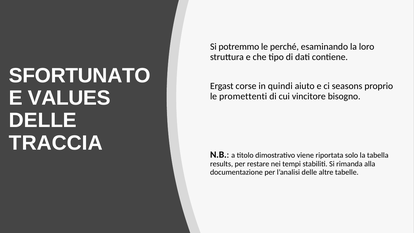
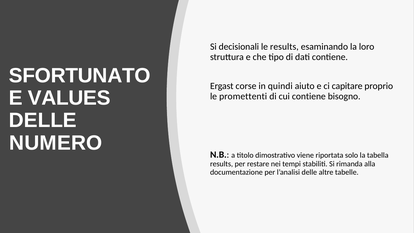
potremmo: potremmo -> decisionali (239, 47)
le perché: perché -> results (284, 47)
seasons: seasons -> capitare (347, 86)
cui vincitore: vincitore -> contiene (309, 96)
TRACCIA: TRACCIA -> NUMERO (56, 143)
